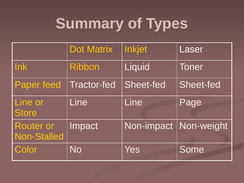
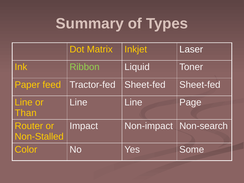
Ribbon colour: yellow -> light green (85, 67)
Store: Store -> Than (26, 113)
Non-weight: Non-weight -> Non-search (204, 126)
